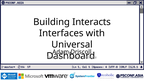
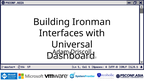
Building Interacts: Interacts -> Ironman (91, 22)
